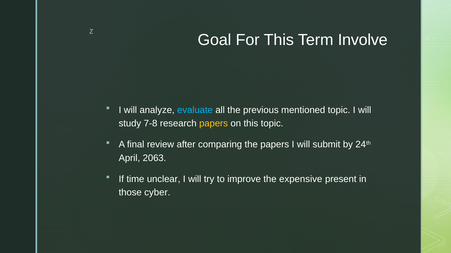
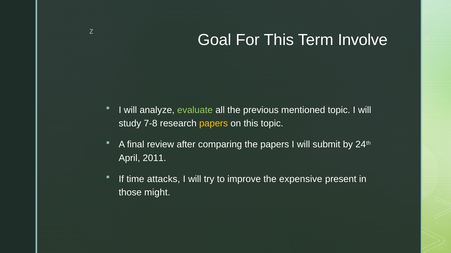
evaluate colour: light blue -> light green (195, 110)
2063: 2063 -> 2011 (154, 158)
unclear: unclear -> attacks (164, 179)
cyber: cyber -> might (157, 193)
